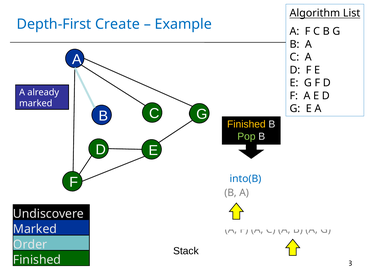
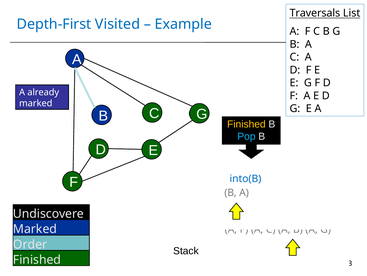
Algorithm: Algorithm -> Traversals (315, 13)
Create: Create -> Visited (118, 24)
Pop colour: light green -> light blue (246, 136)
